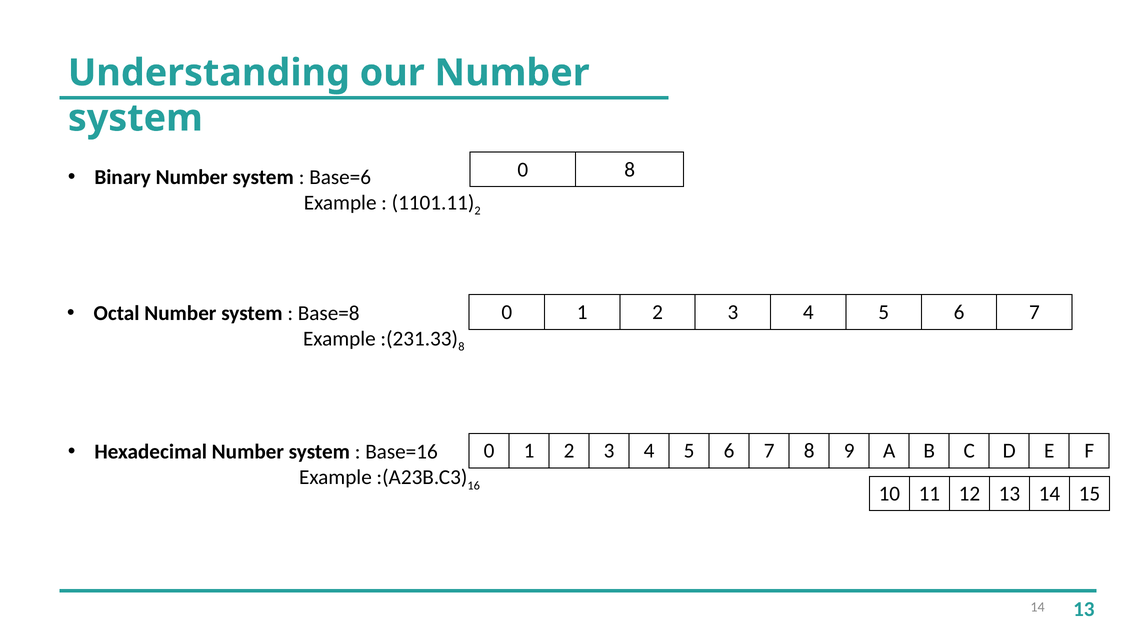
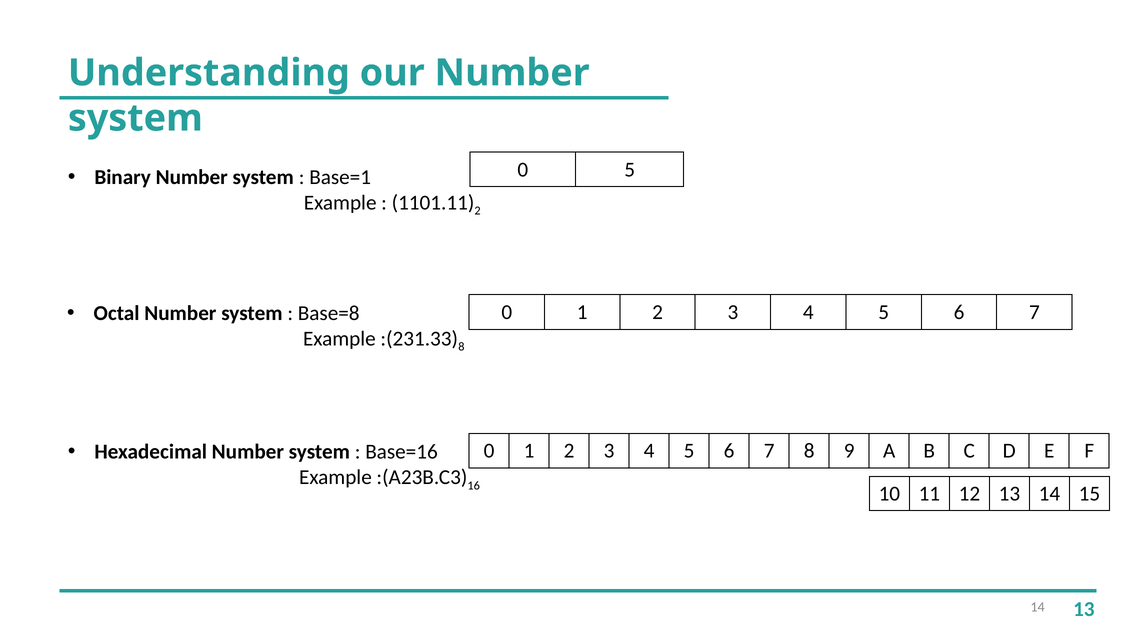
0 8: 8 -> 5 (630, 170)
Base=6: Base=6 -> Base=1 (340, 177)
